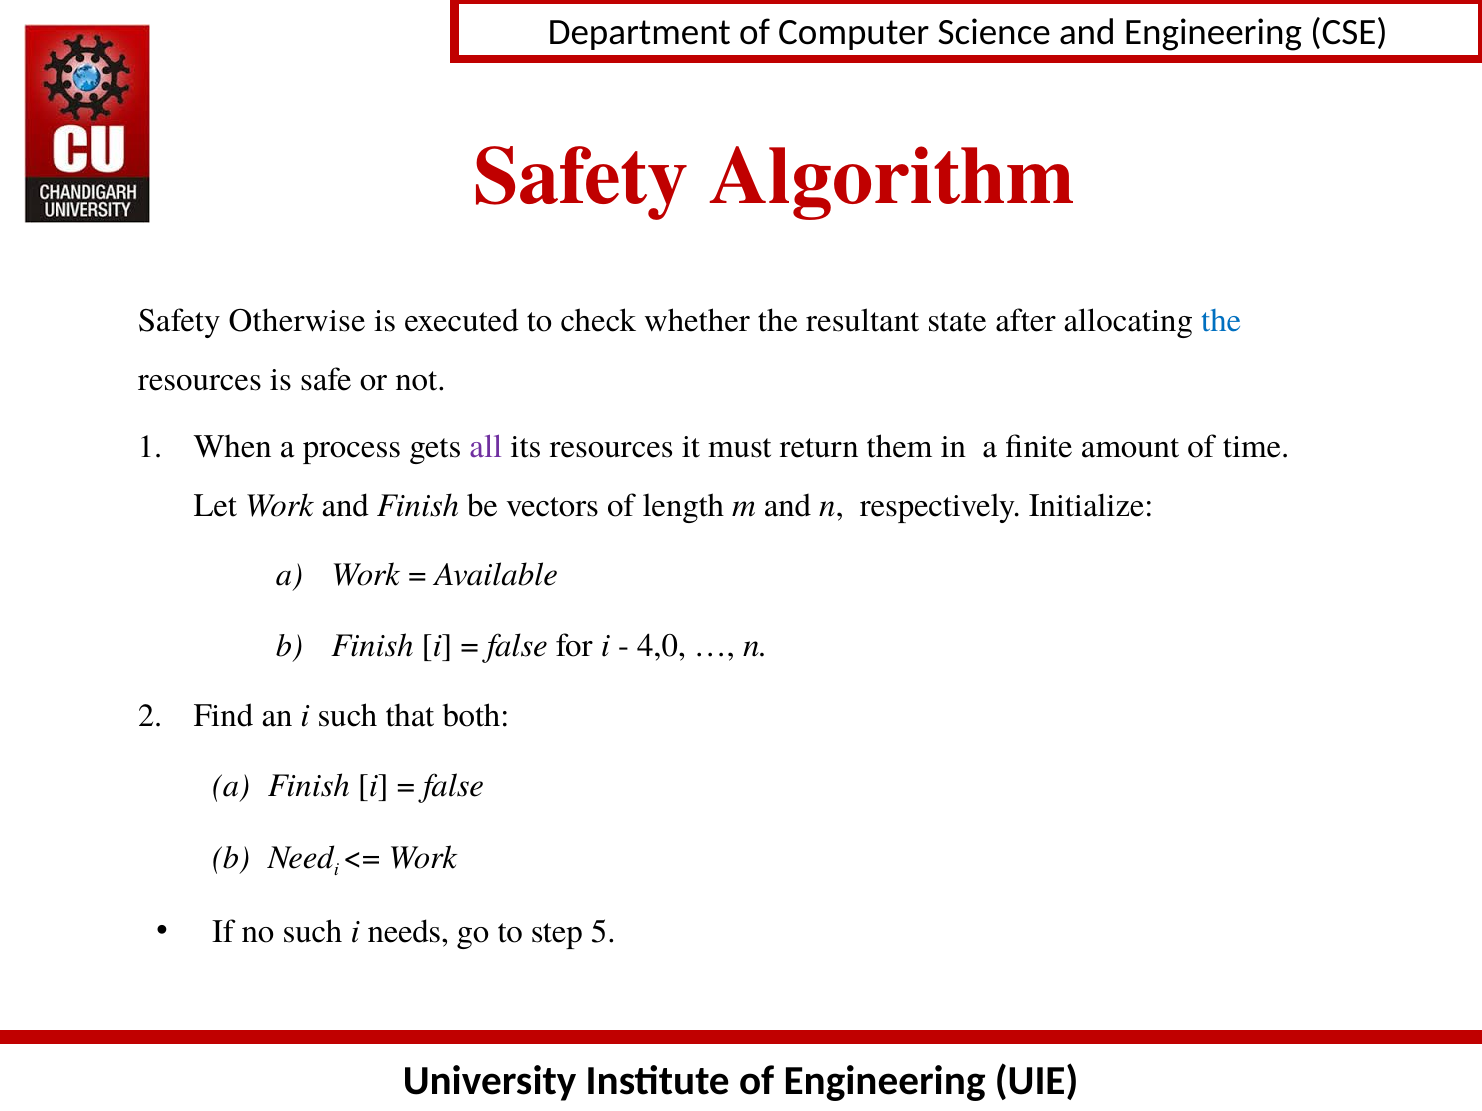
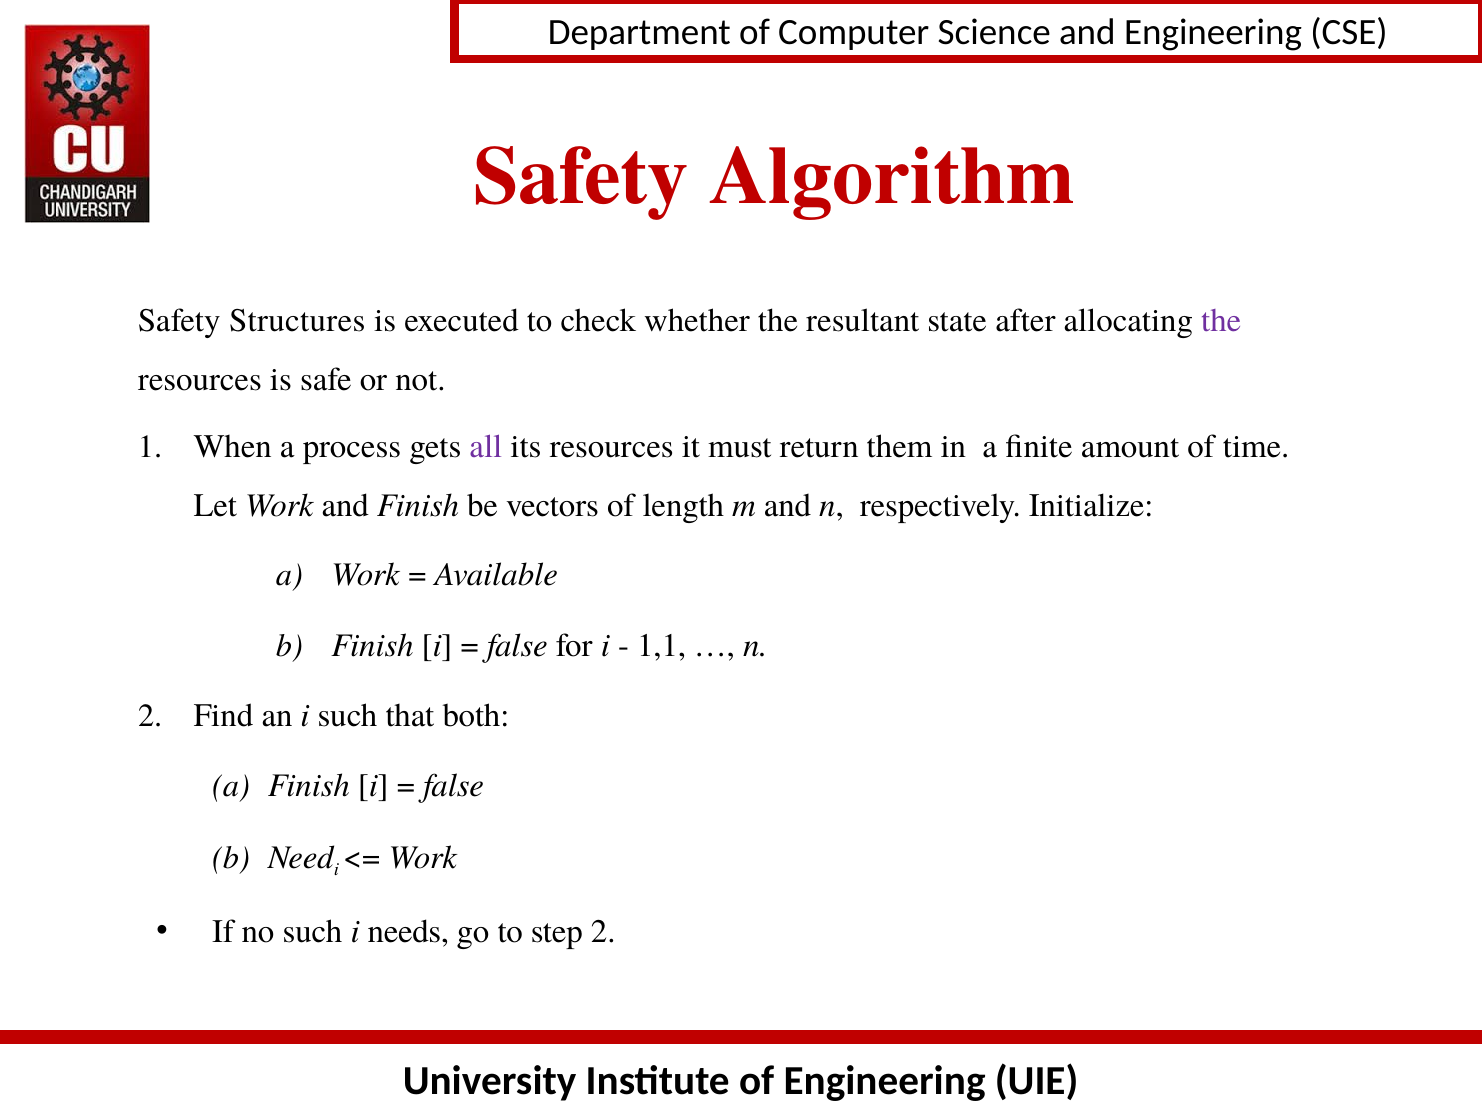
Otherwise: Otherwise -> Structures (297, 321)
the colour: blue -> purple (1221, 321)
4,0: 4,0 -> 1,1 (662, 646)
step 5: 5 -> 2 (603, 932)
